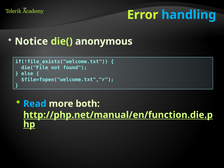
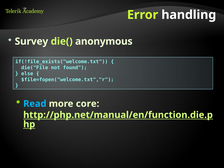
handling colour: light blue -> white (189, 15)
Notice: Notice -> Survey (31, 41)
both: both -> core (88, 104)
